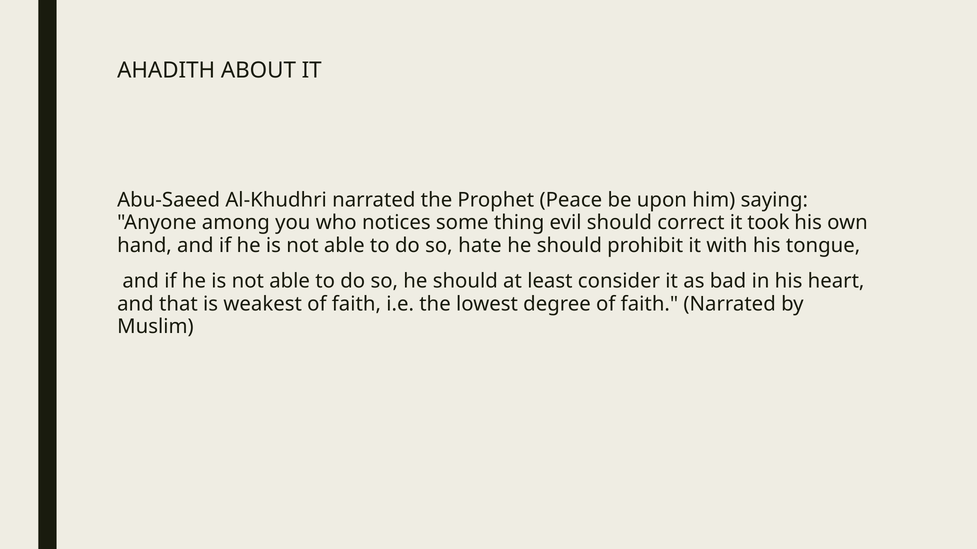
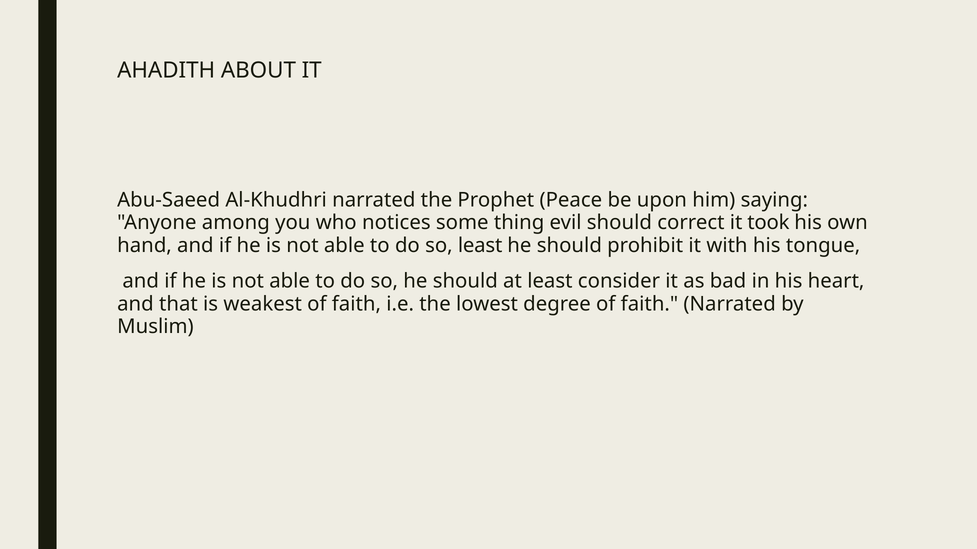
so hate: hate -> least (480, 246)
